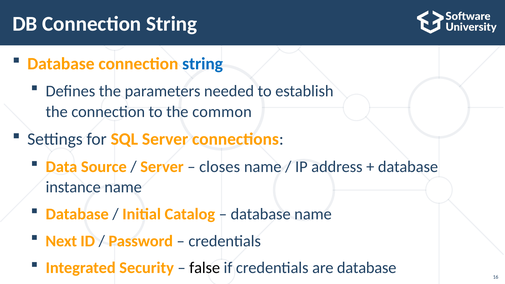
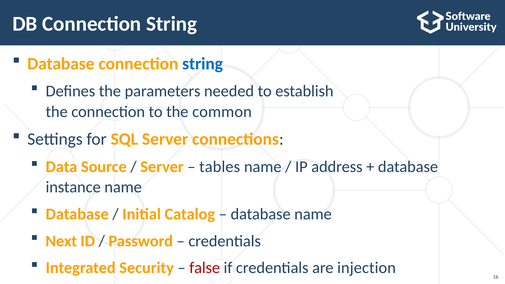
closes: closes -> tables (220, 167)
false colour: black -> red (205, 268)
are database: database -> injection (367, 268)
